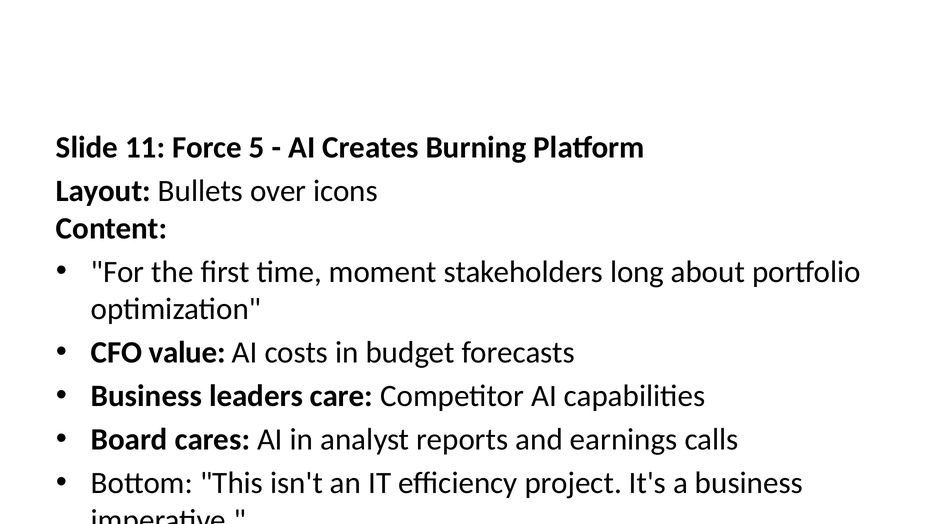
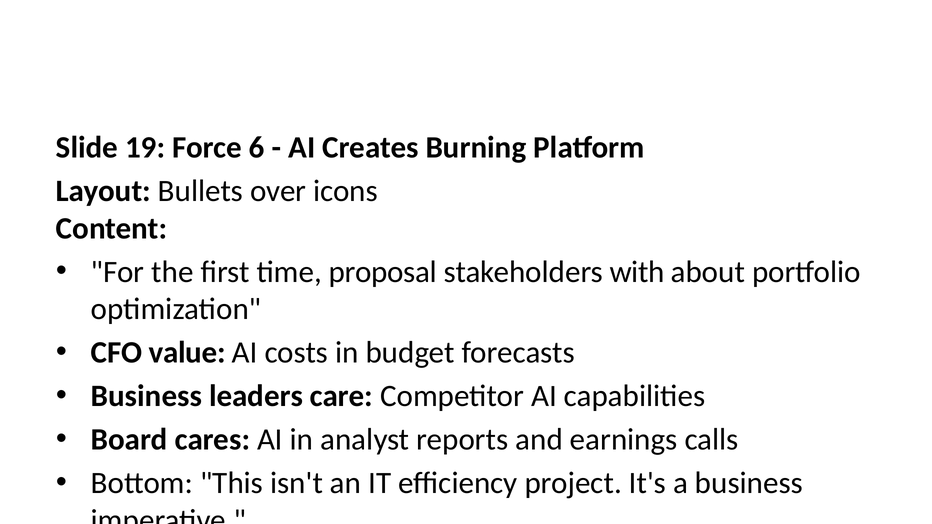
11: 11 -> 19 (145, 148)
5: 5 -> 6 (257, 148)
moment: moment -> proposal (383, 272)
long: long -> with (637, 272)
